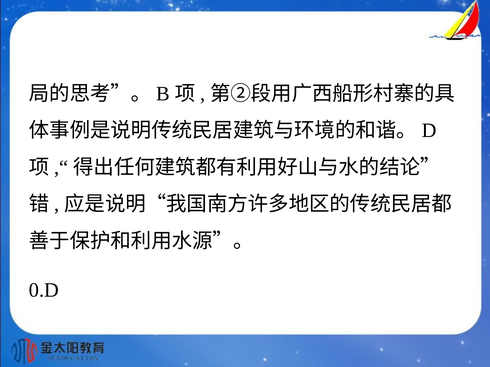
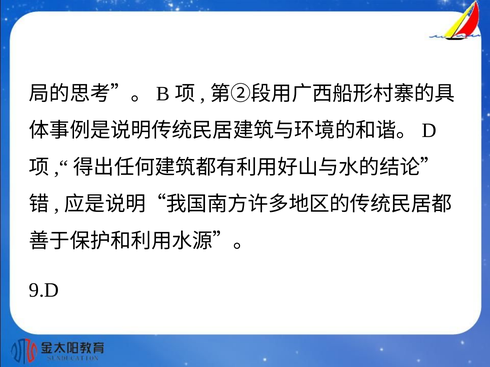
0.D: 0.D -> 9.D (44, 290)
